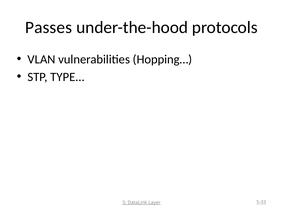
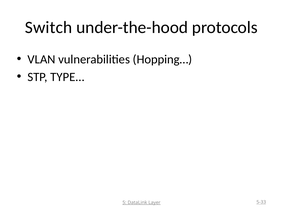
Passes: Passes -> Switch (49, 27)
